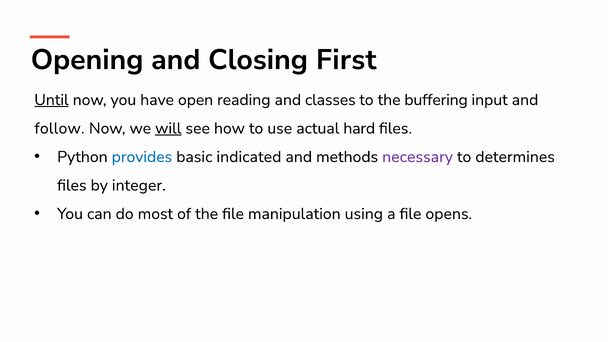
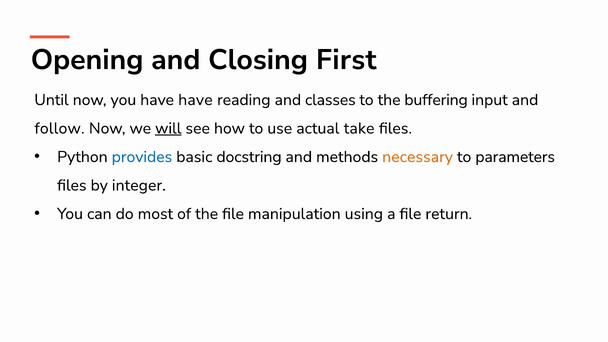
Until underline: present -> none (51, 100)
have open: open -> have (195, 100)
hard: hard -> take (359, 128)
indicated: indicated -> docstring (249, 157)
necessary colour: purple -> orange (418, 157)
determines: determines -> parameters (515, 157)
opens: opens -> return (449, 214)
